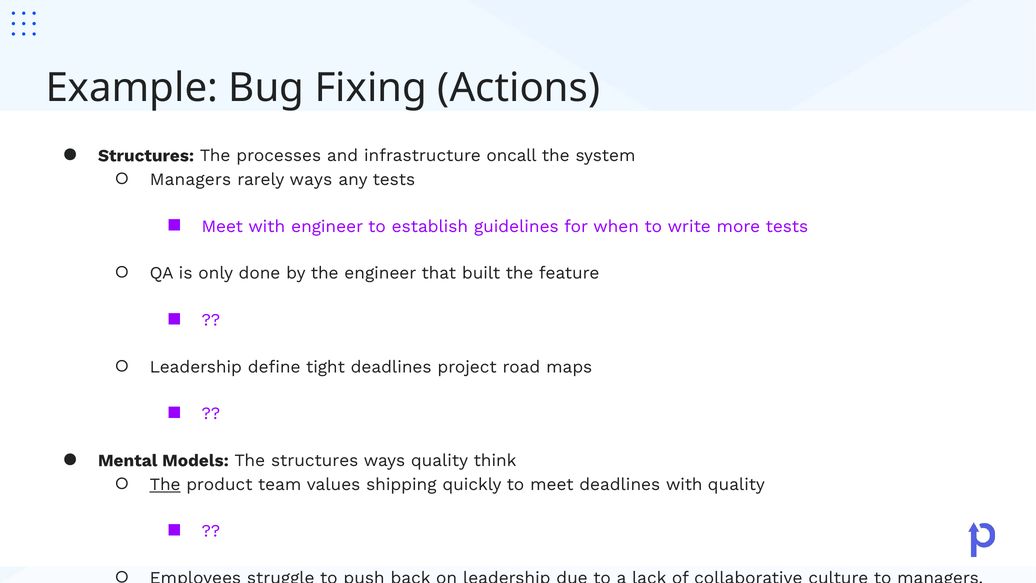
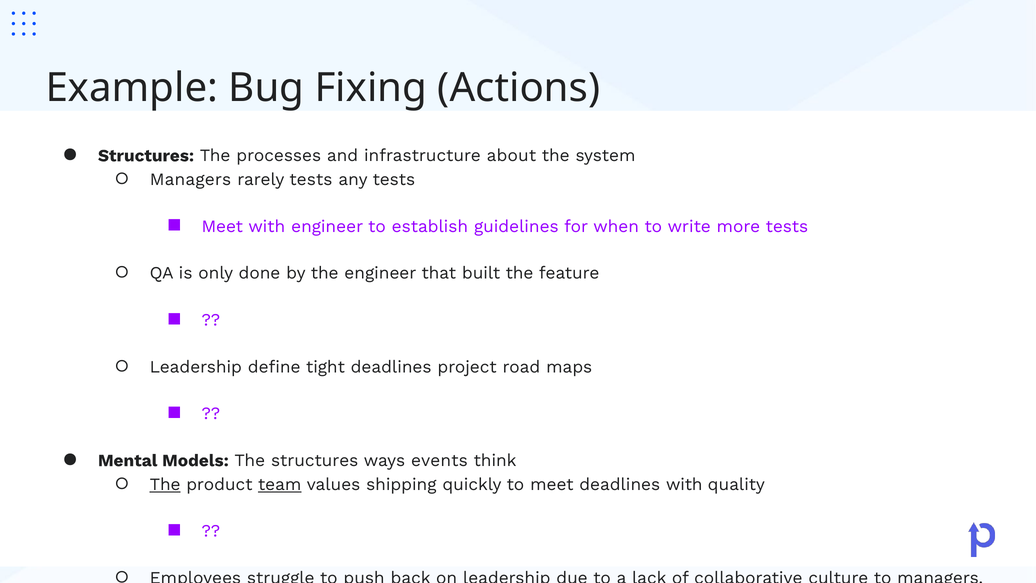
oncall: oncall -> about (511, 156)
rarely ways: ways -> tests (311, 179)
ways quality: quality -> events (439, 460)
team underline: none -> present (280, 484)
